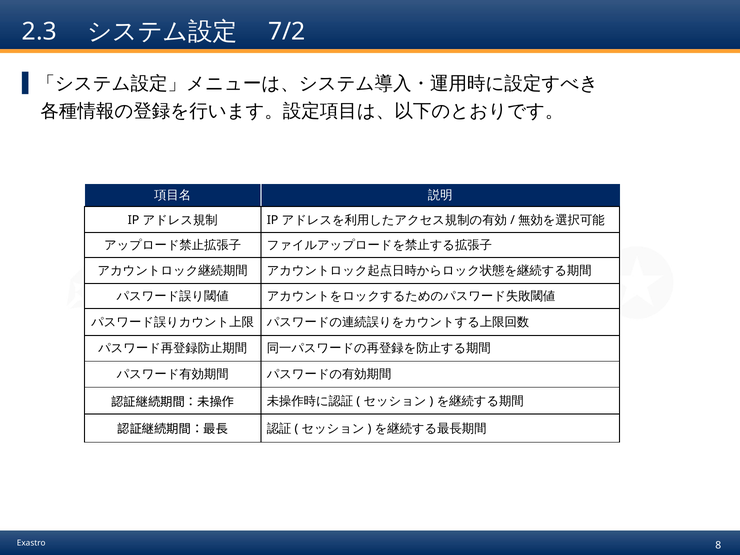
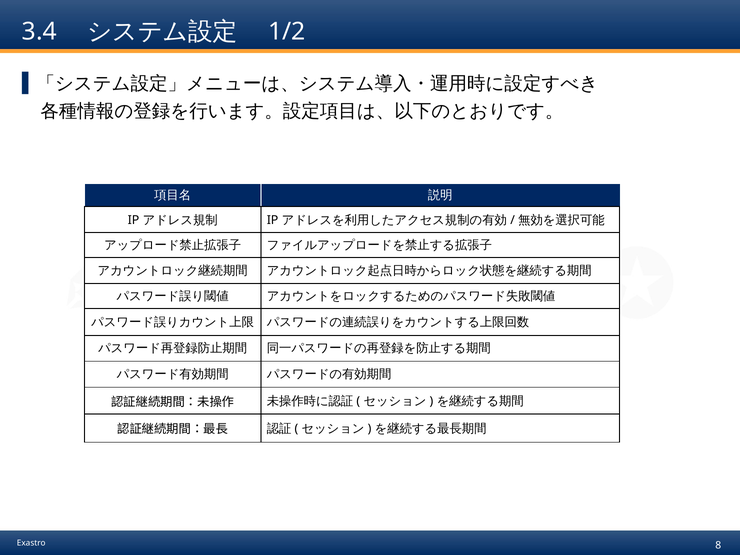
2.3: 2.3 -> 3.4 (39, 31)
7/2: 7/2 -> 1/2 (287, 31)
